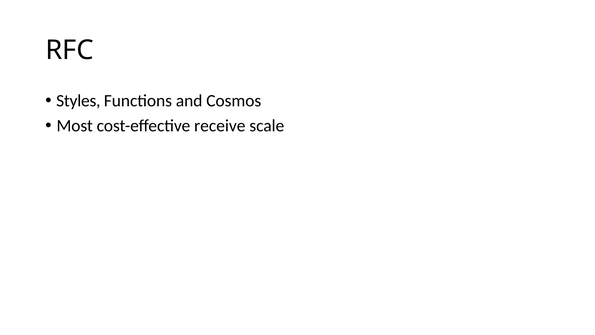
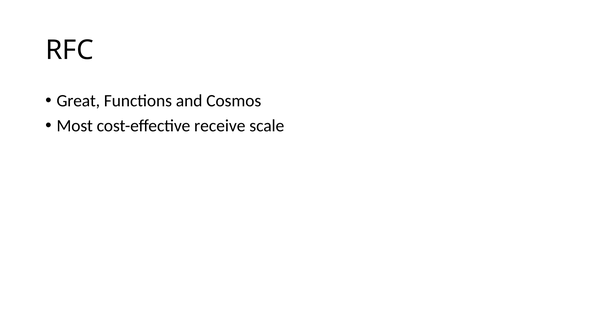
Styles: Styles -> Great (78, 101)
